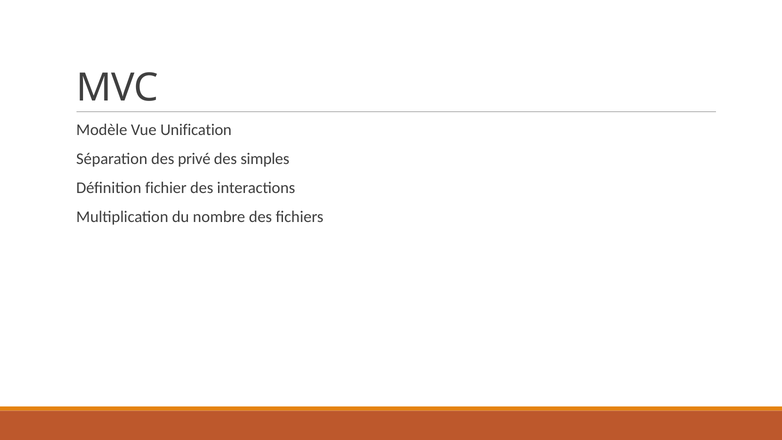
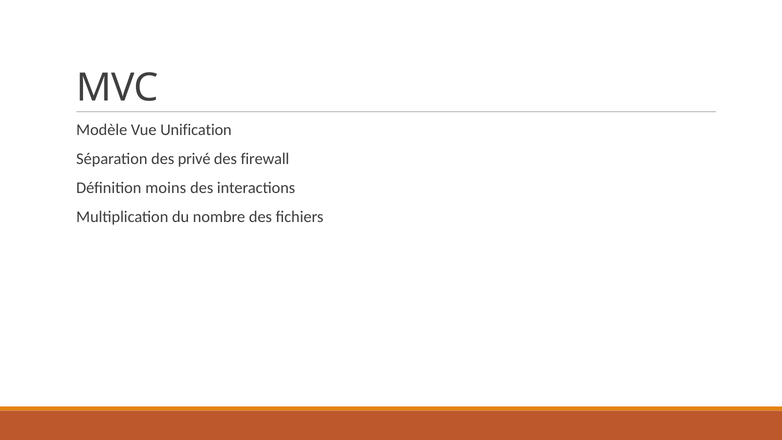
simples: simples -> firewall (265, 159)
fichier: fichier -> moins (166, 188)
